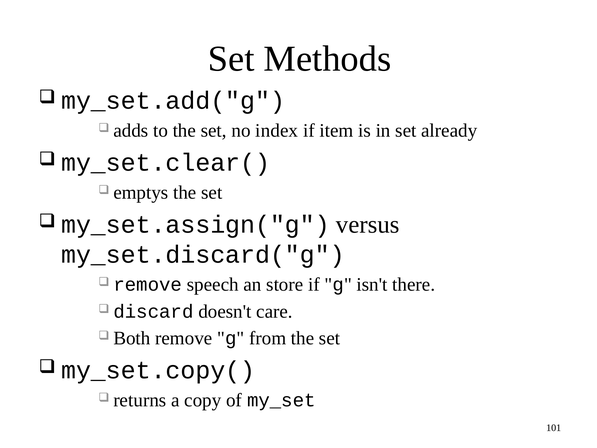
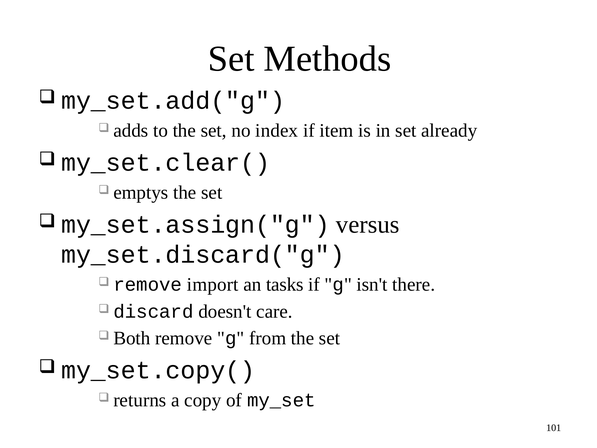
speech: speech -> import (213, 284)
store: store -> tasks (285, 284)
